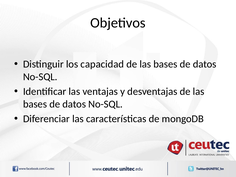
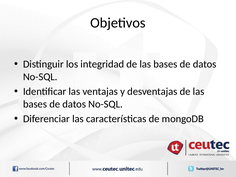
capacidad: capacidad -> integridad (102, 64)
